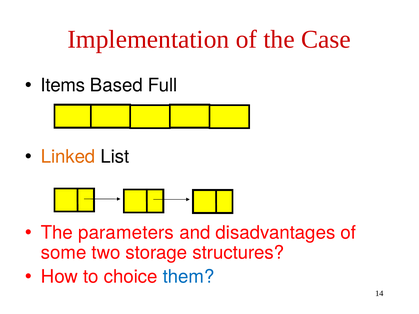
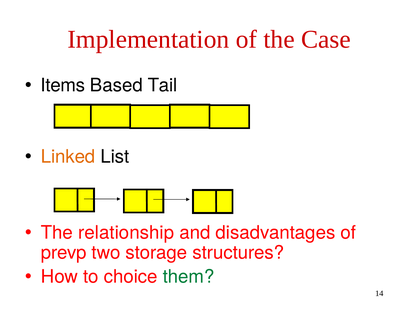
Full: Full -> Tail (162, 85)
parameters: parameters -> relationship (126, 233)
some: some -> prevp (64, 253)
them colour: blue -> green (189, 277)
